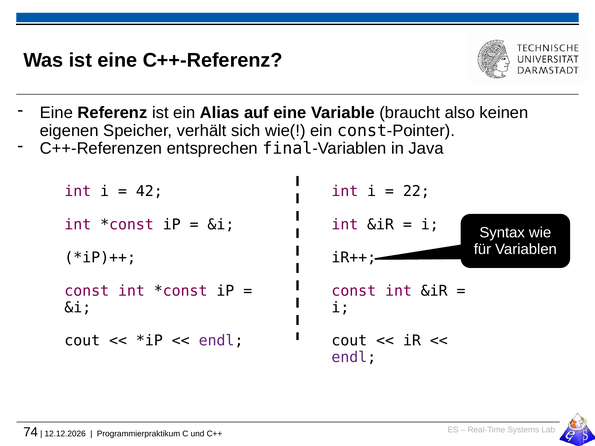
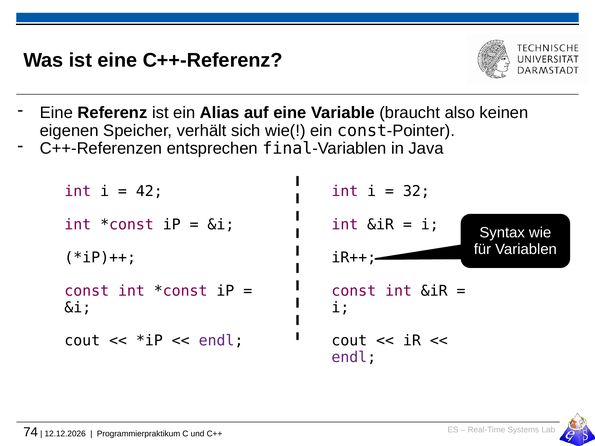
22: 22 -> 32 (416, 191)
